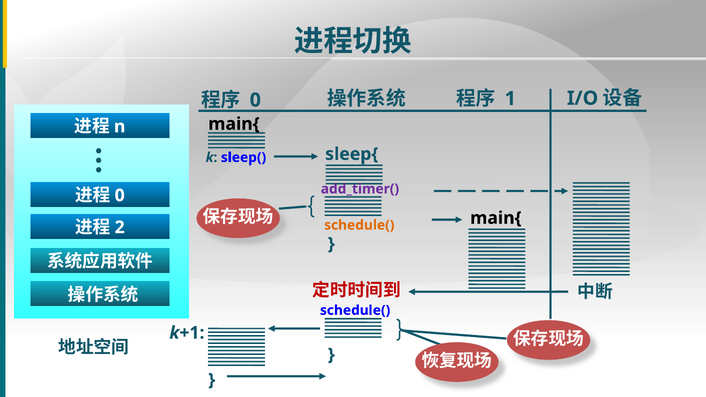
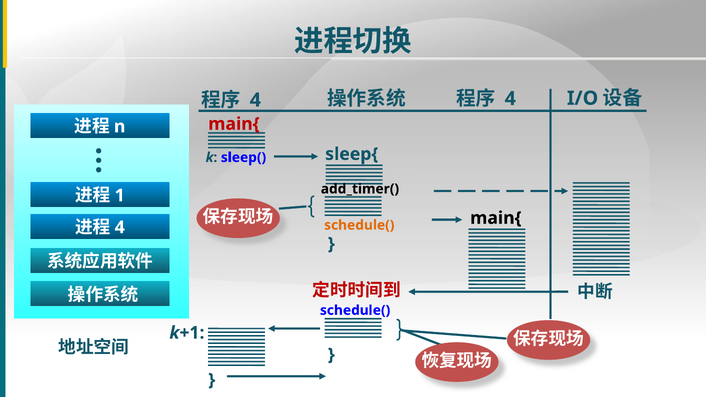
0: 0 -> 4 (255, 100)
1: 1 -> 4 (510, 99)
main{ colour: black -> red (234, 124)
add_timer( colour: purple -> black (360, 189)
0: 0 -> 1 (120, 196)
2: 2 -> 4 (120, 227)
